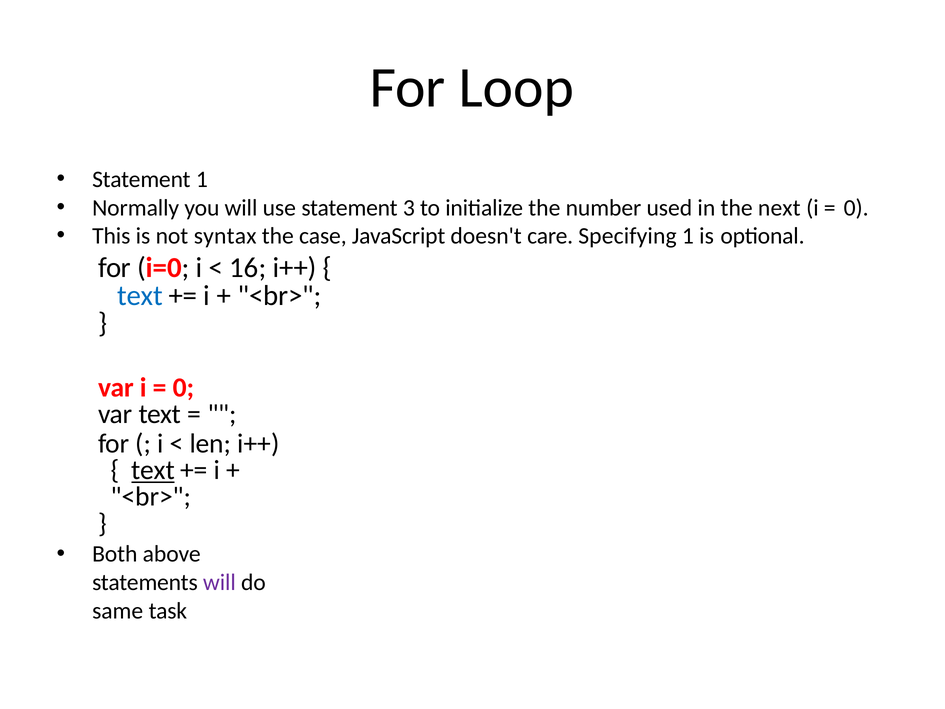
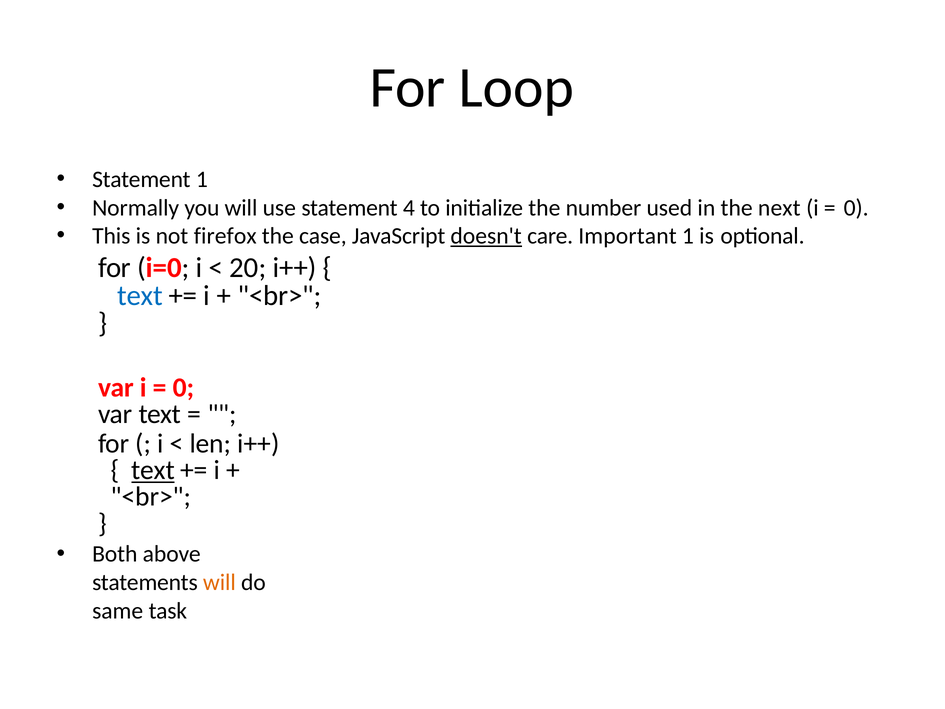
3: 3 -> 4 (409, 208)
syntax: syntax -> firefox (225, 236)
doesn't underline: none -> present (486, 236)
Specifying: Specifying -> Important (627, 236)
16: 16 -> 20 (248, 268)
will colour: purple -> orange (219, 582)
